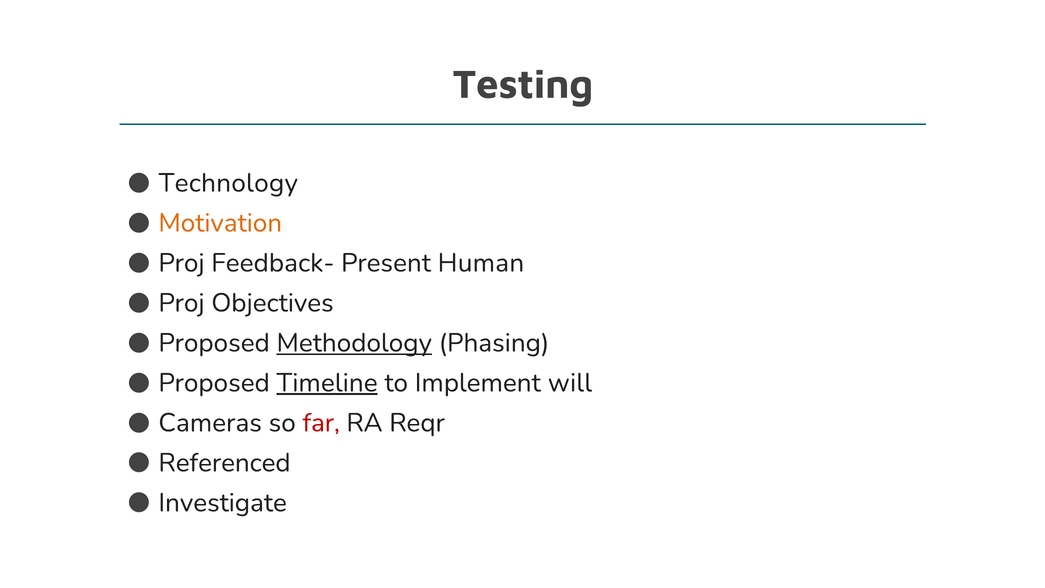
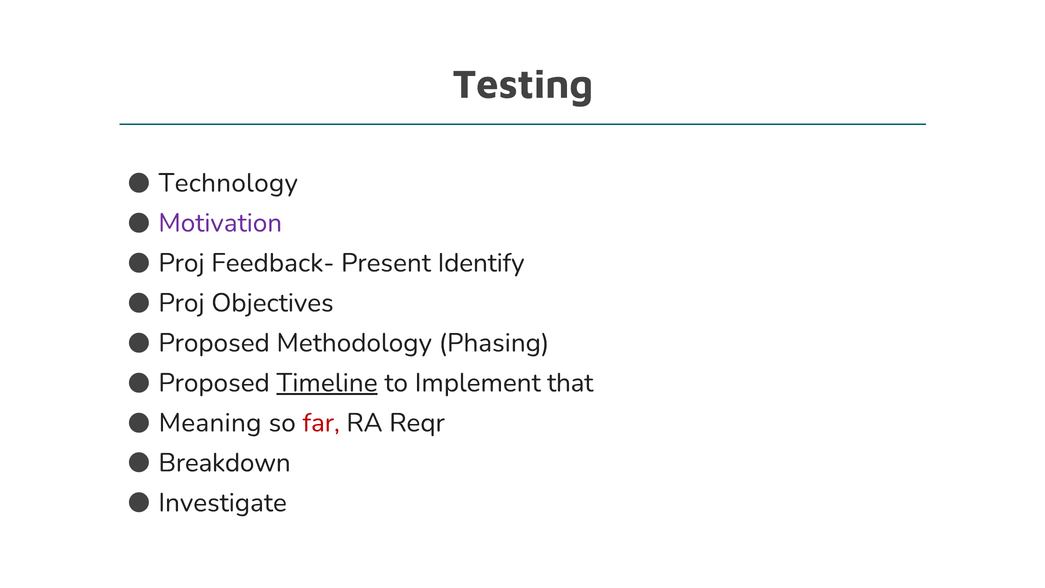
Motivation colour: orange -> purple (220, 223)
Human: Human -> Identify (481, 263)
Methodology underline: present -> none (354, 343)
will: will -> that (570, 383)
Cameras: Cameras -> Meaning (210, 423)
Referenced: Referenced -> Breakdown (225, 463)
